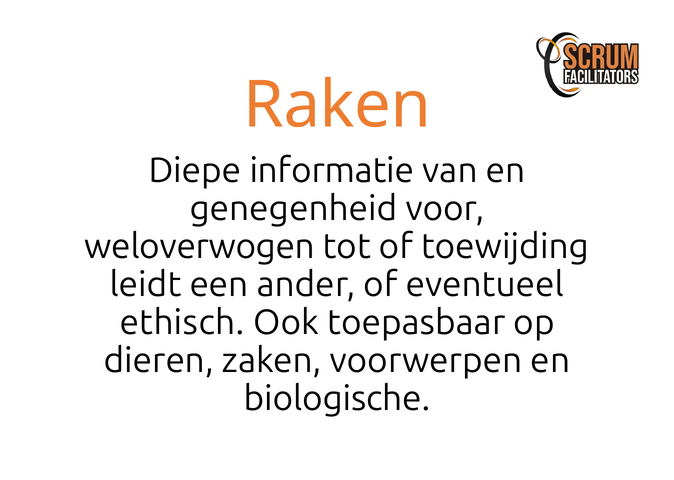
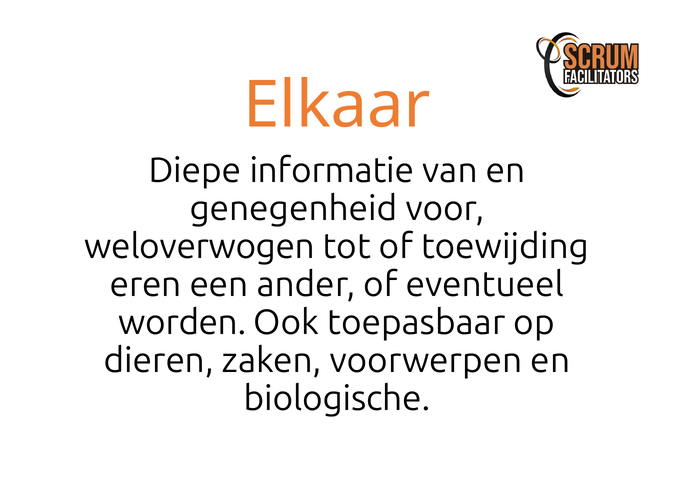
Raken: Raken -> Elkaar (337, 105)
leidt: leidt -> eren (146, 285)
ethisch: ethisch -> worden (182, 323)
